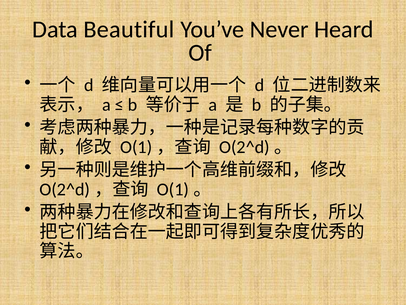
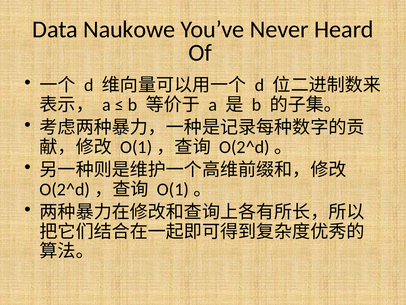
Beautiful: Beautiful -> Naukowe (129, 30)
